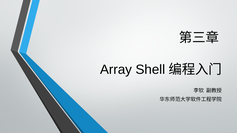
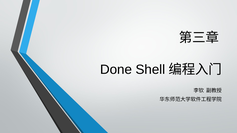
Array: Array -> Done (116, 70)
